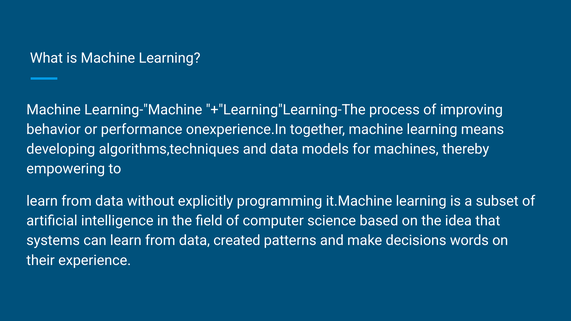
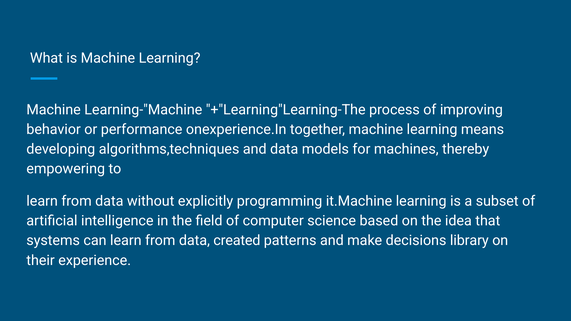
words: words -> library (469, 241)
